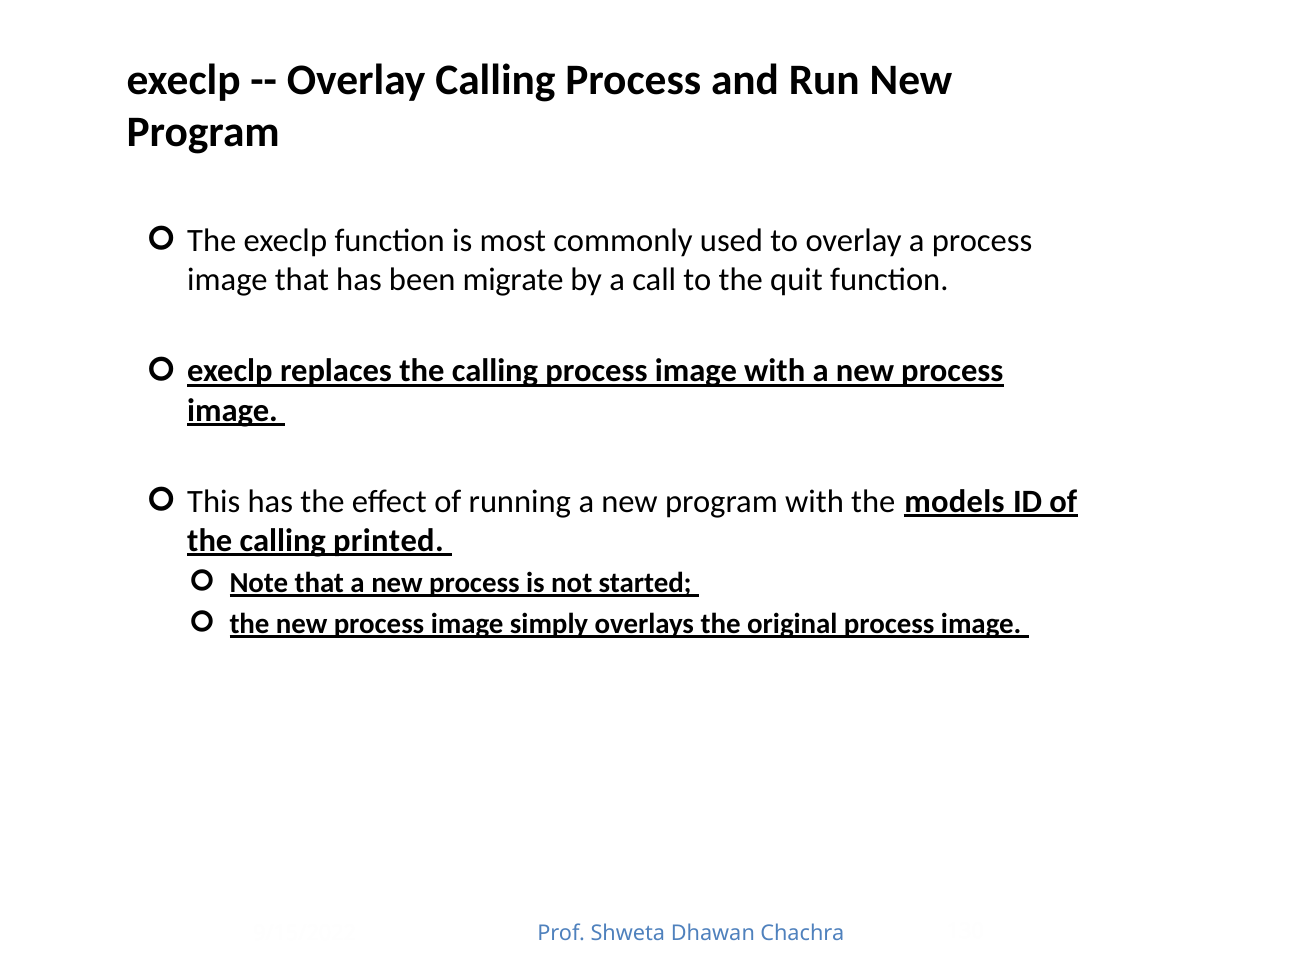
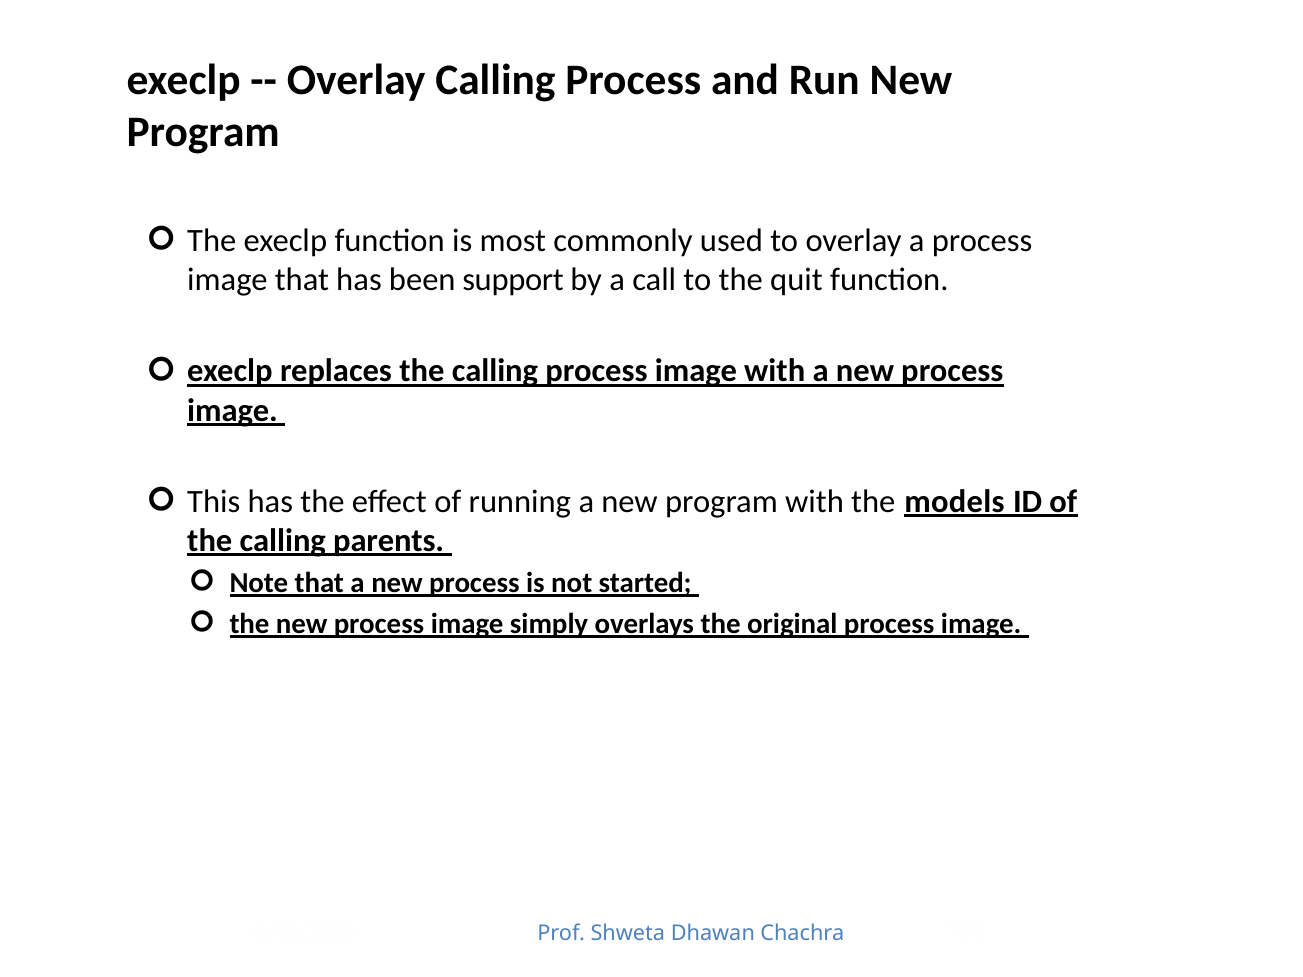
migrate: migrate -> support (513, 280)
printed: printed -> parents (389, 541)
